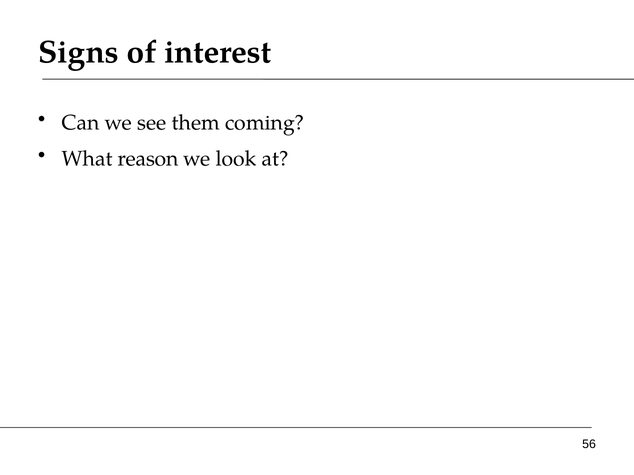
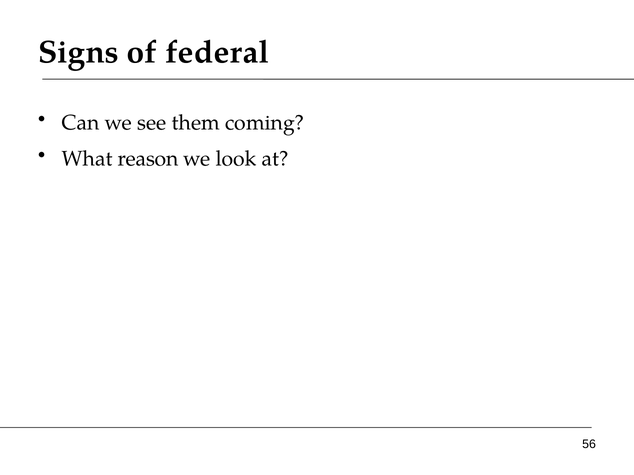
interest: interest -> federal (217, 52)
